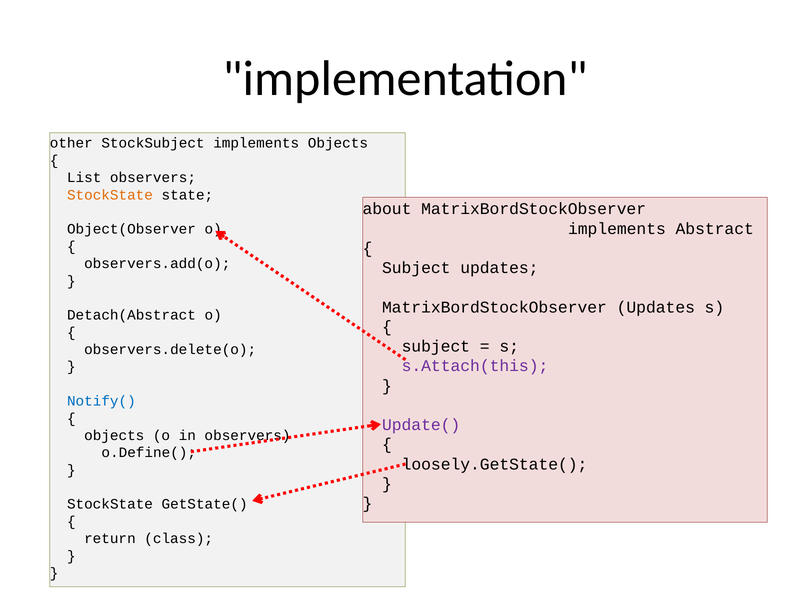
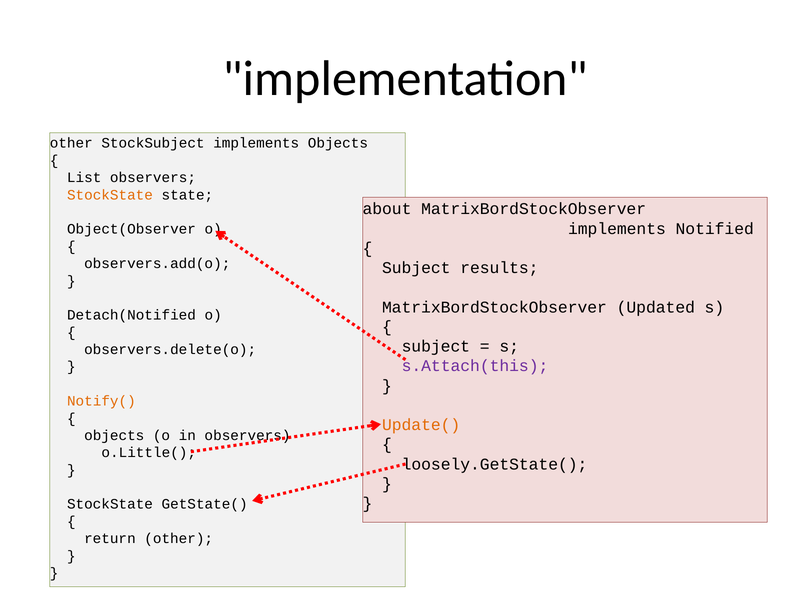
Abstract: Abstract -> Notified (715, 229)
updates: updates -> results (499, 268)
Updates: Updates -> Updated (656, 307)
Detach(Abstract: Detach(Abstract -> Detach(Notified (131, 315)
Notify( colour: blue -> orange (101, 401)
Update( colour: purple -> orange (421, 425)
o.Define(: o.Define( -> o.Little( (149, 452)
return class: class -> other (179, 538)
